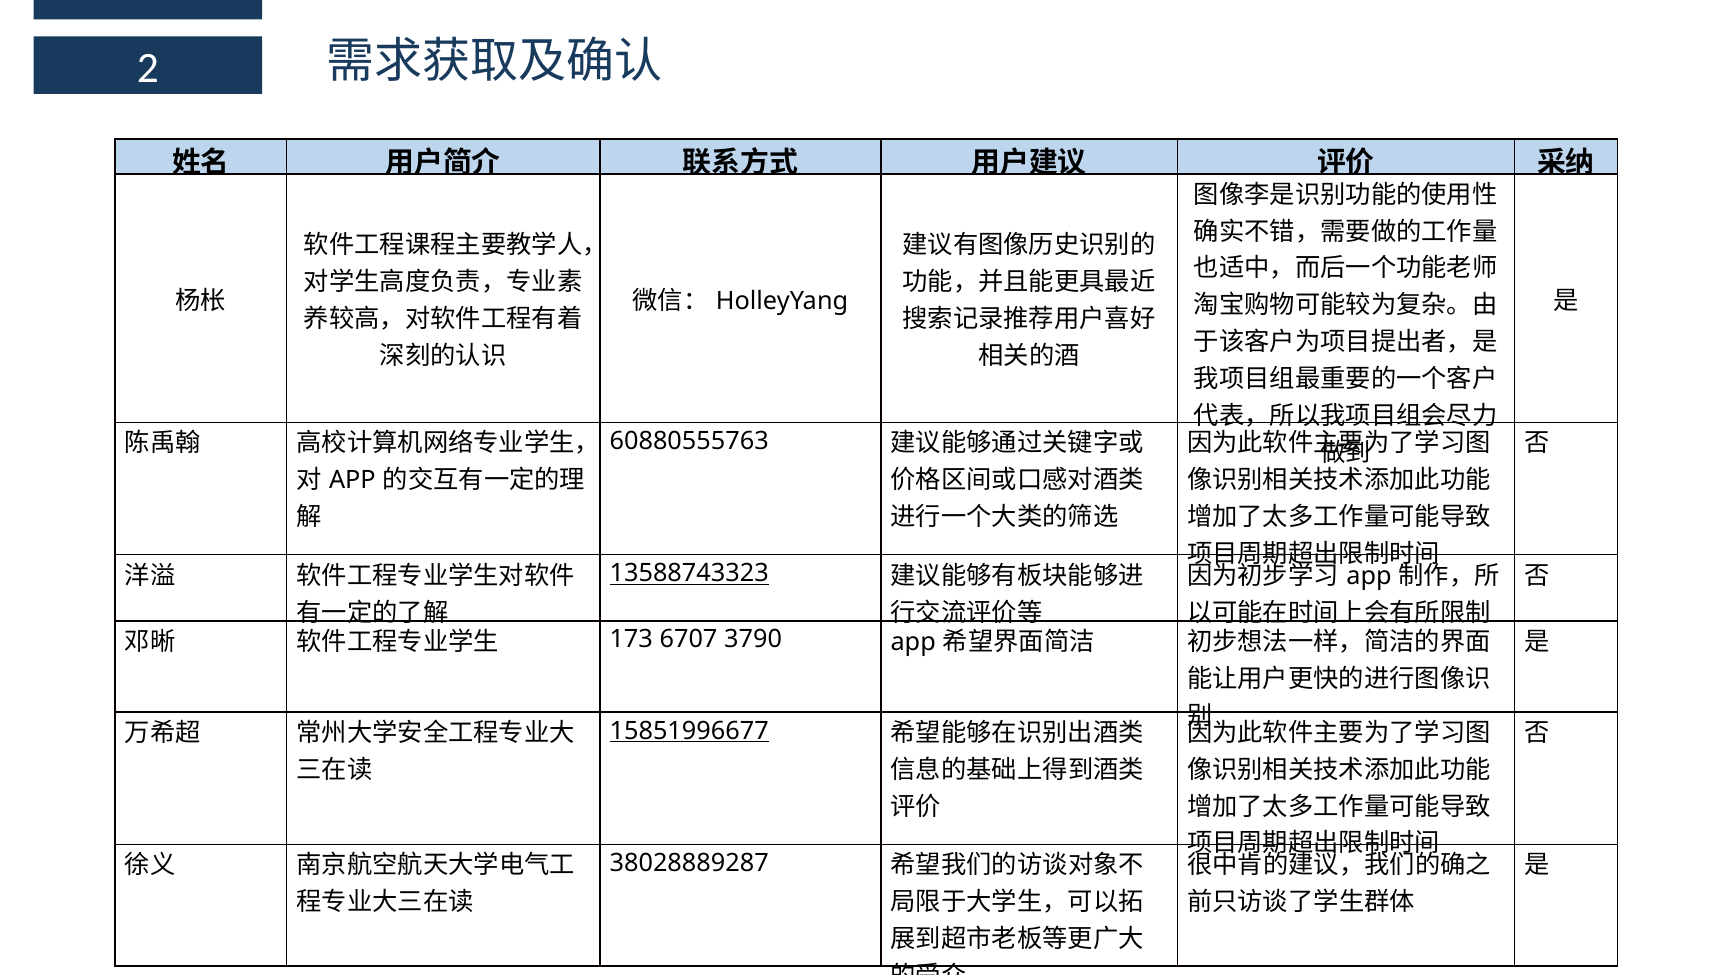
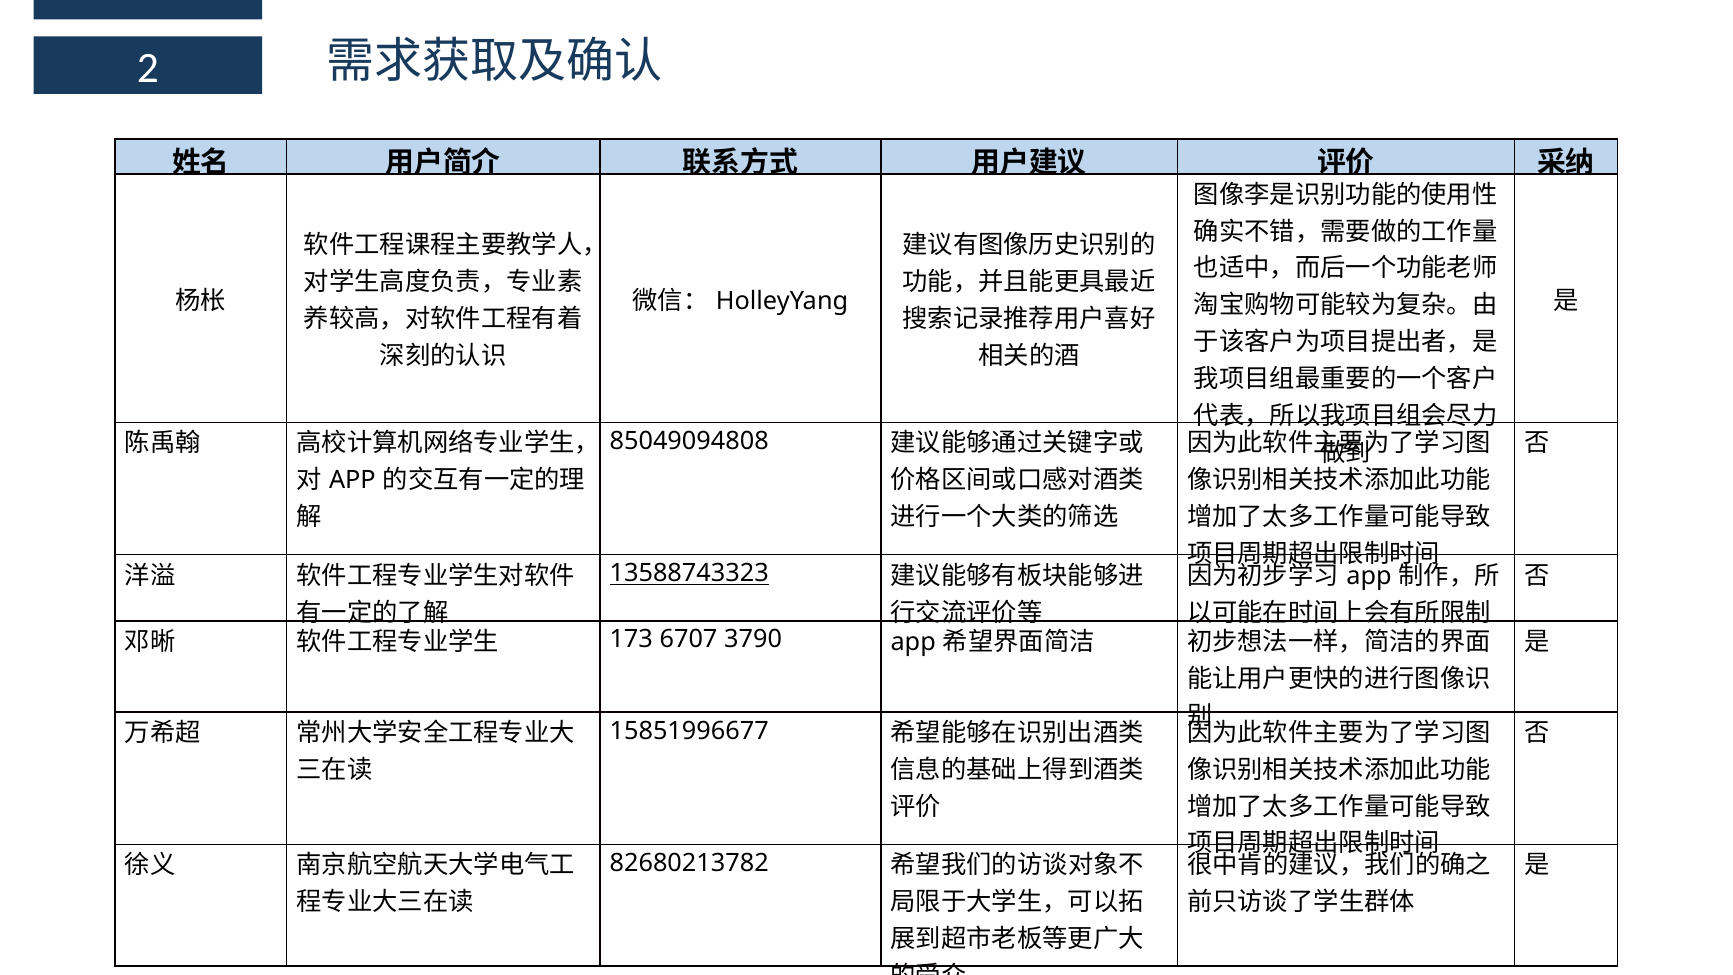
60880555763: 60880555763 -> 85049094808 (689, 441)
15851996677 underline: present -> none (689, 731)
38028889287: 38028889287 -> 82680213782 (689, 863)
